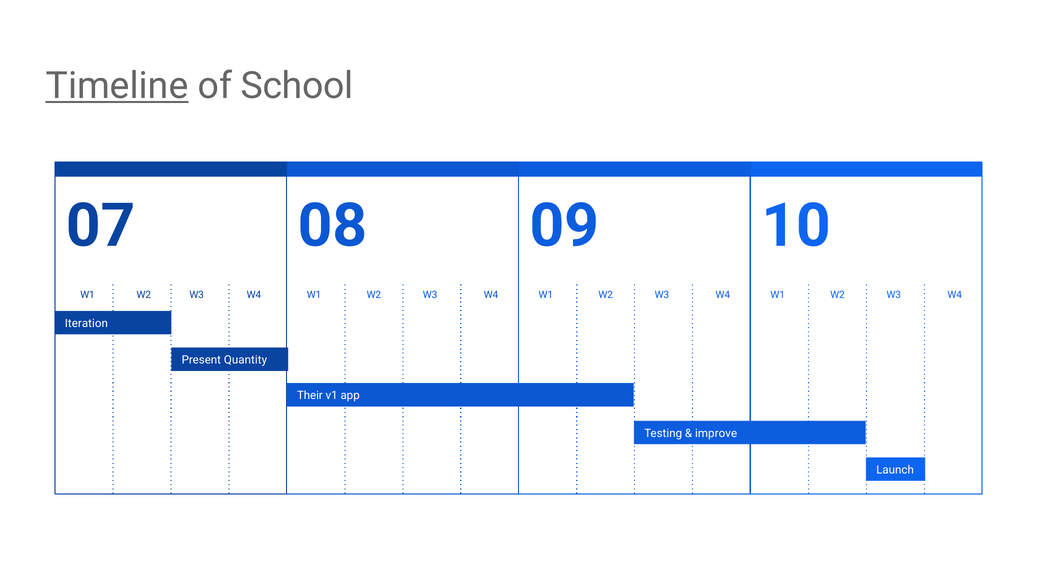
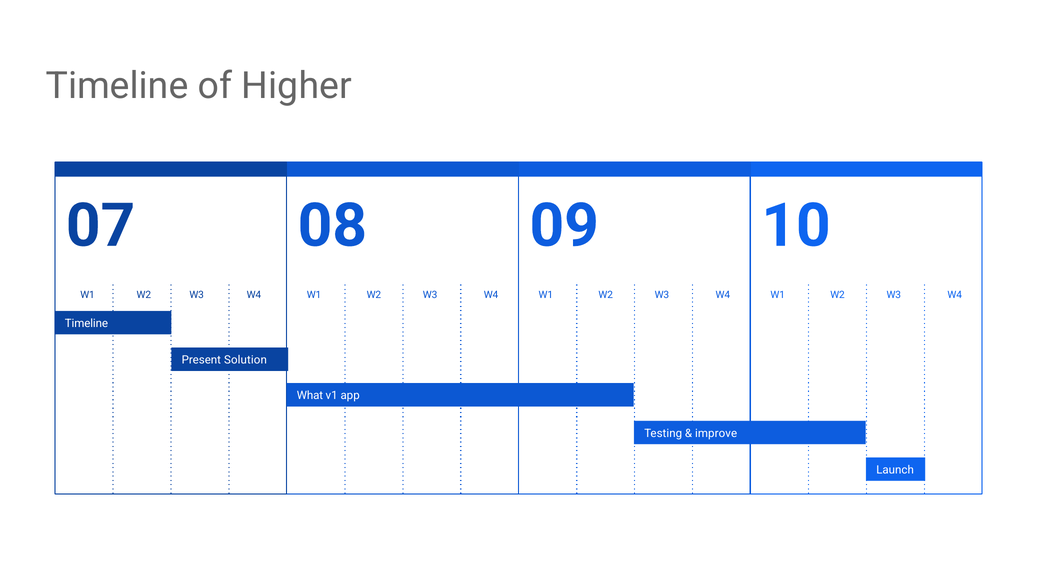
Timeline underline: present -> none (117, 86)
School: School -> Higher (297, 86)
Iteration: Iteration -> Timeline (86, 324)
Quantity: Quantity -> Solution (245, 360)
Their: Their -> What (310, 396)
